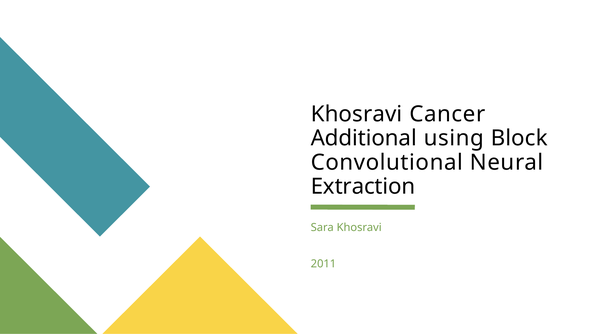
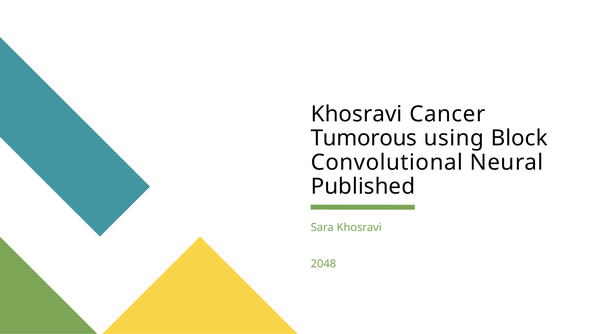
Additional: Additional -> Tumorous (364, 139)
Extraction: Extraction -> Published (363, 187)
2011: 2011 -> 2048 (323, 264)
